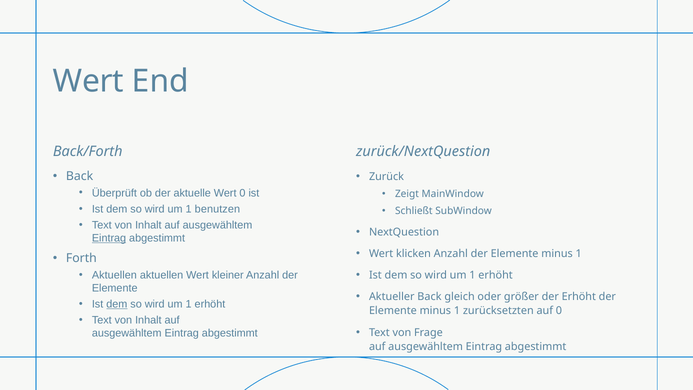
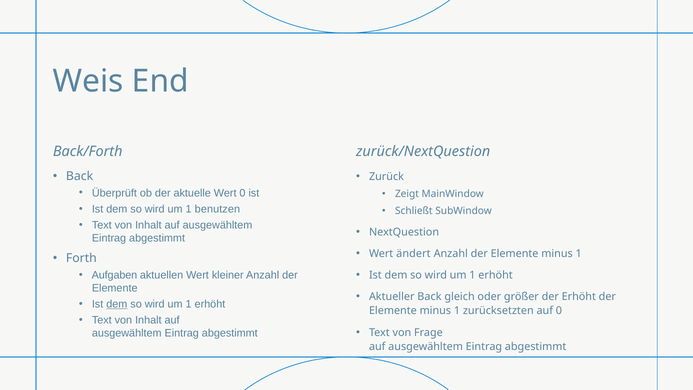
Wert: Wert -> Weis (88, 81)
Eintrag underline: present -> none (109, 238)
klicken: klicken -> ändert (413, 253)
Aktuellen: Aktuellen -> Aufgaben (114, 275)
